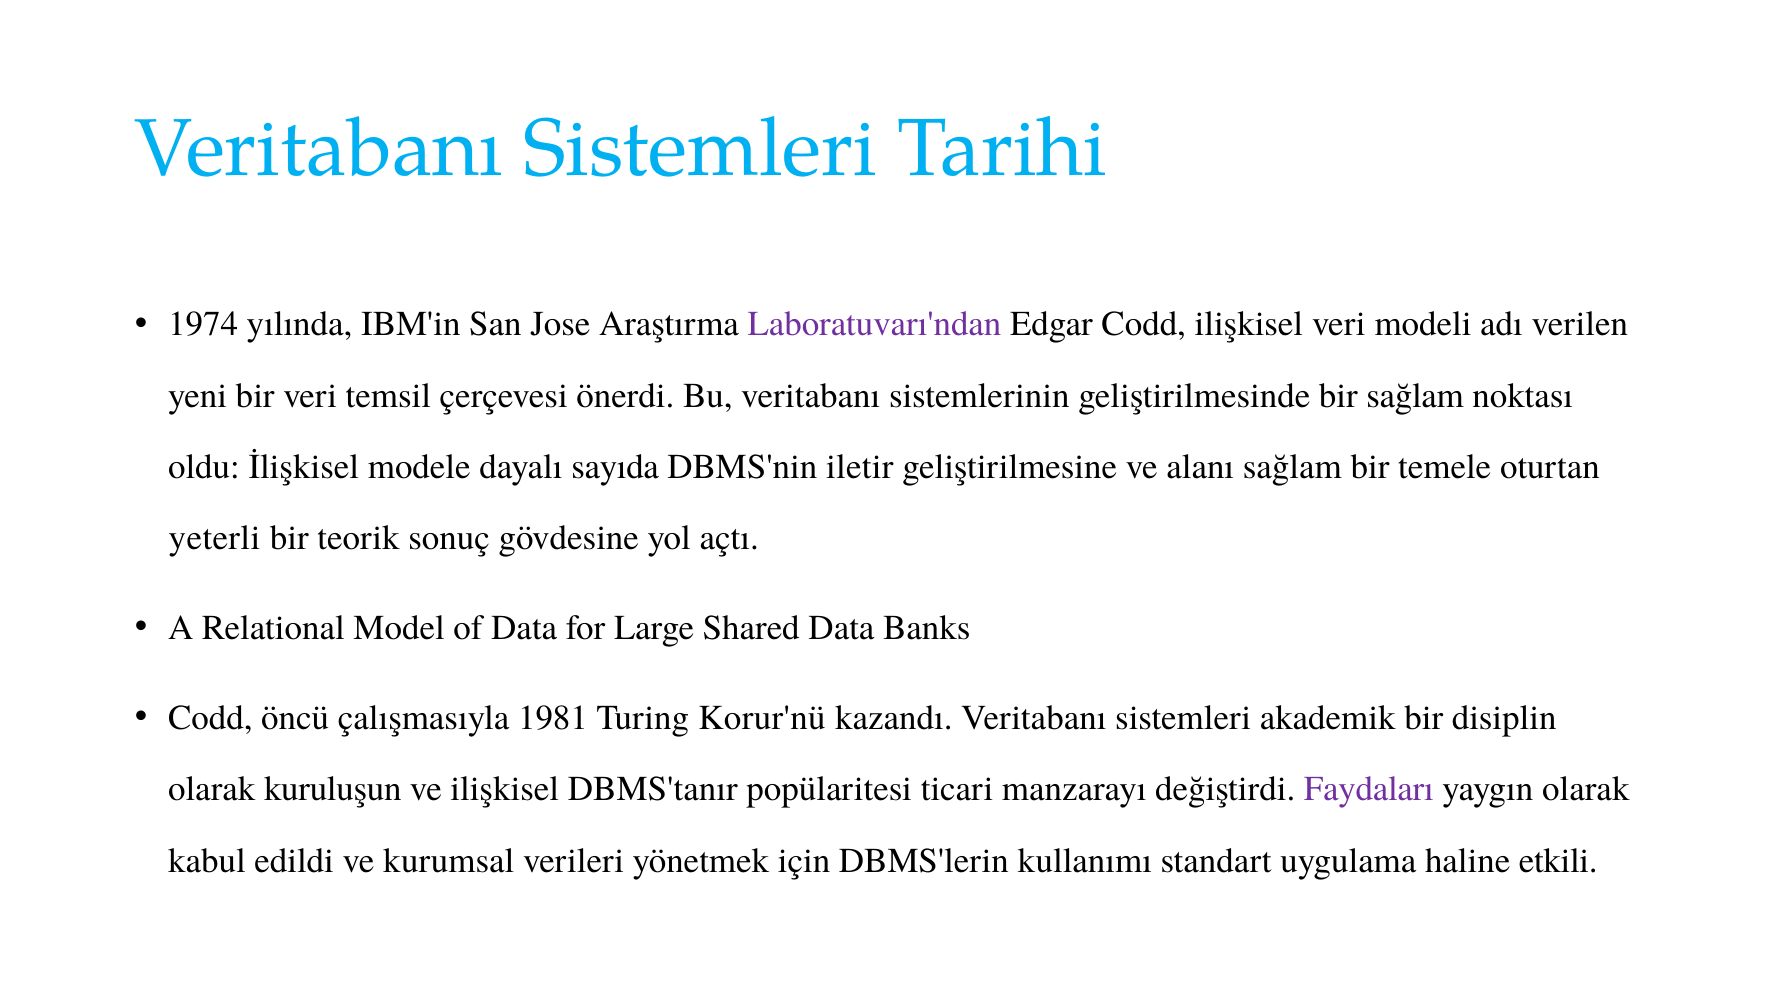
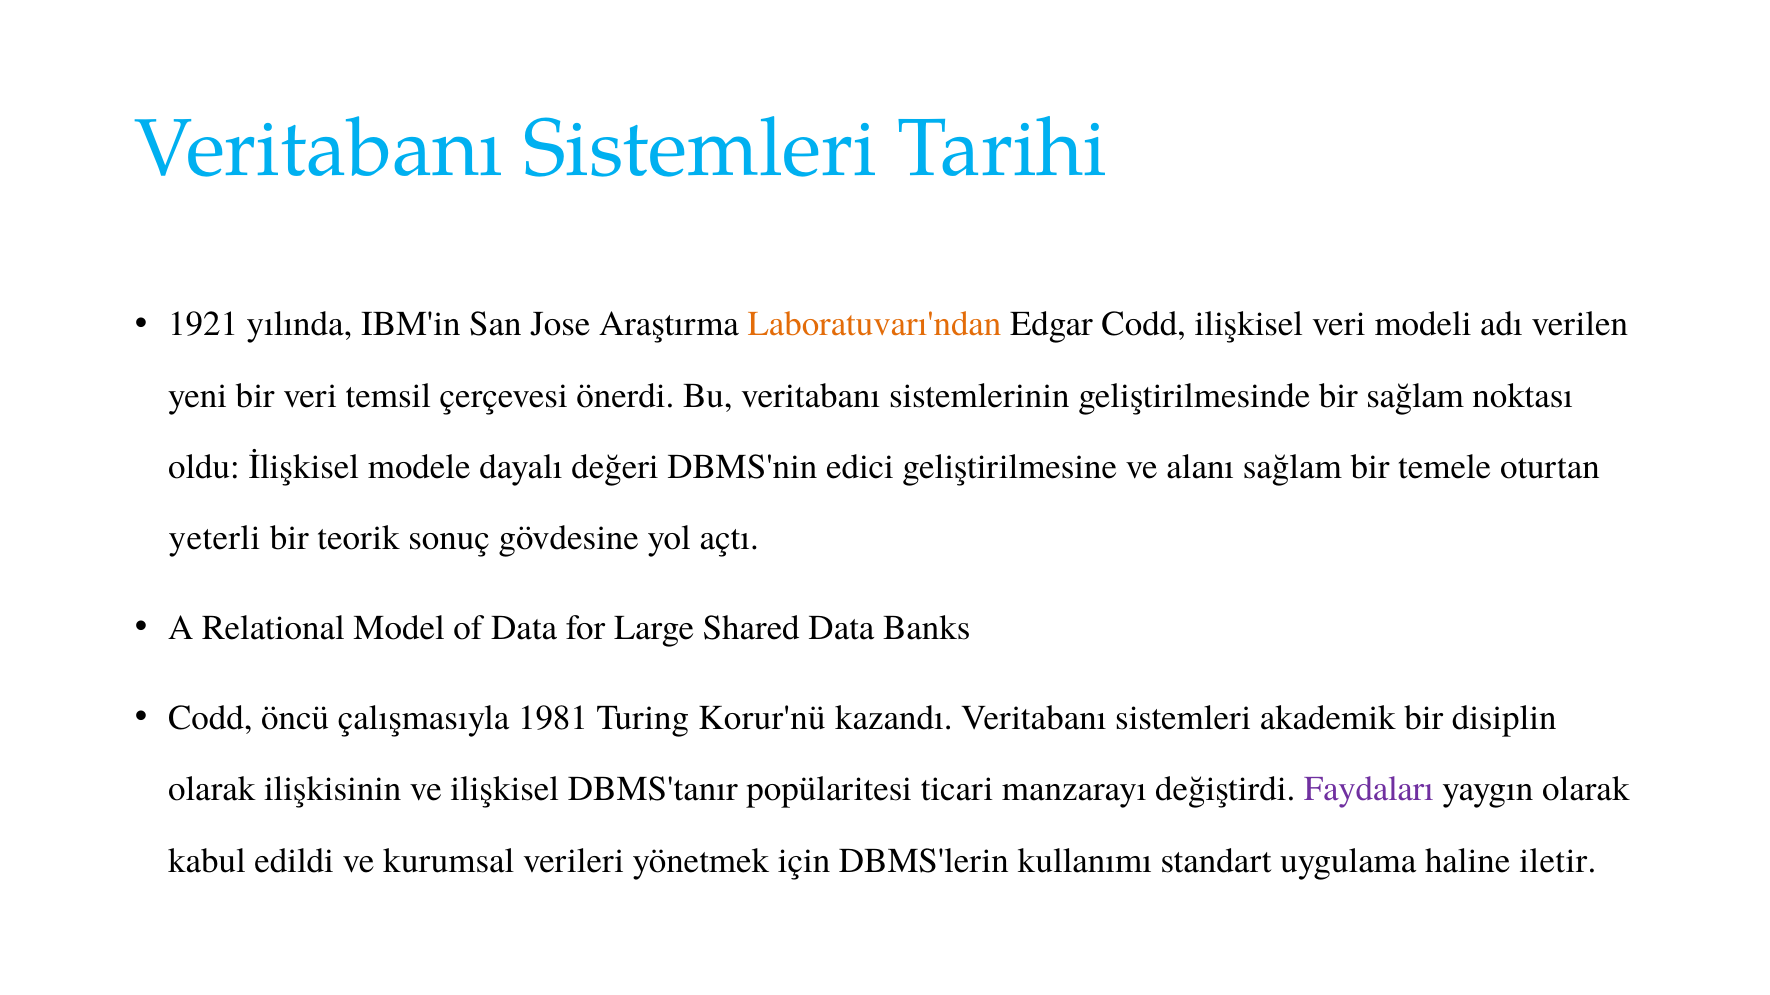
1974: 1974 -> 1921 (203, 324)
Laboratuvarı'ndan colour: purple -> orange (875, 324)
sayıda: sayıda -> değeri (615, 467)
iletir: iletir -> edici (860, 467)
kuruluşun: kuruluşun -> ilişkisinin (333, 790)
etkili: etkili -> iletir (1558, 861)
